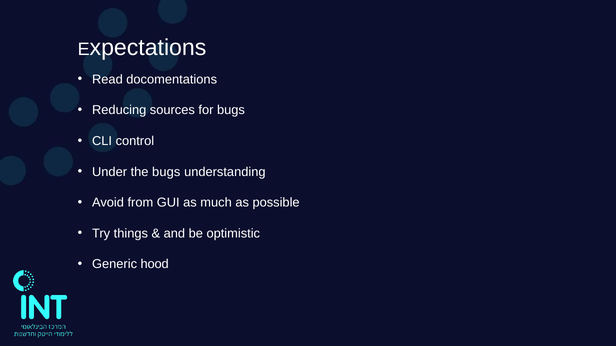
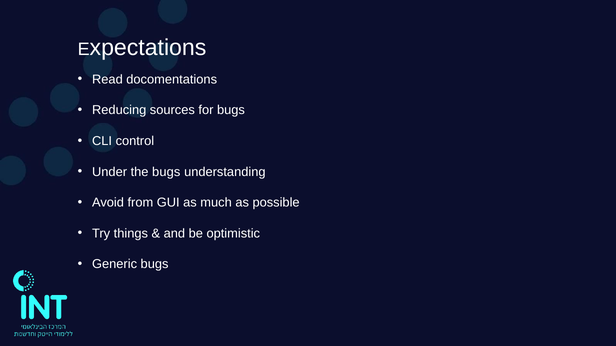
Generic hood: hood -> bugs (155, 264)
